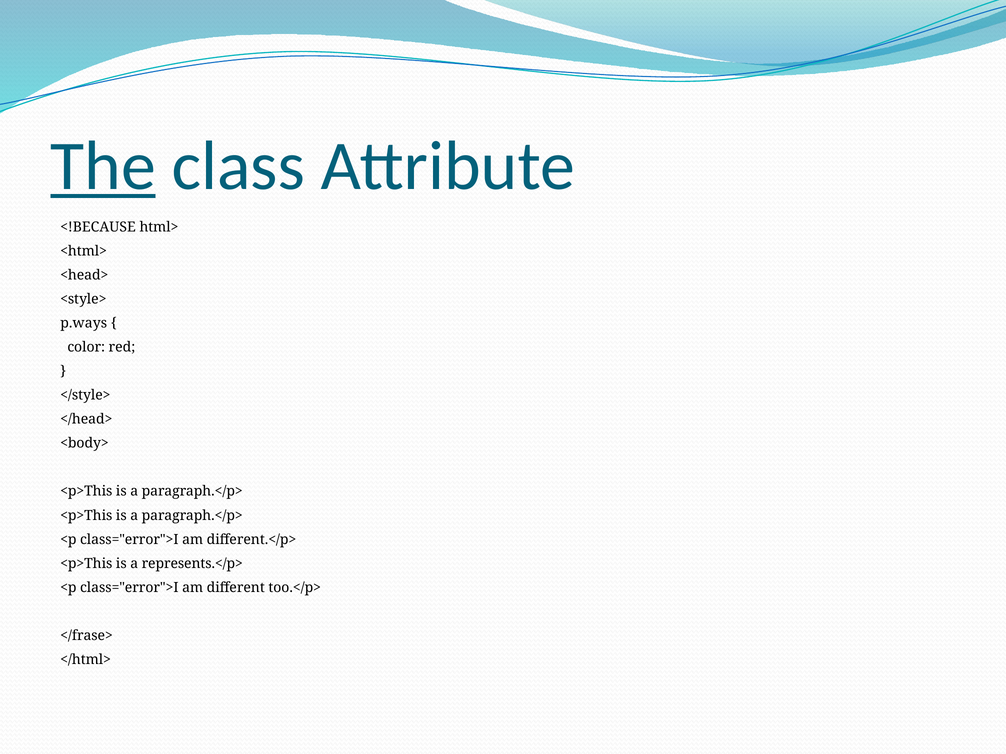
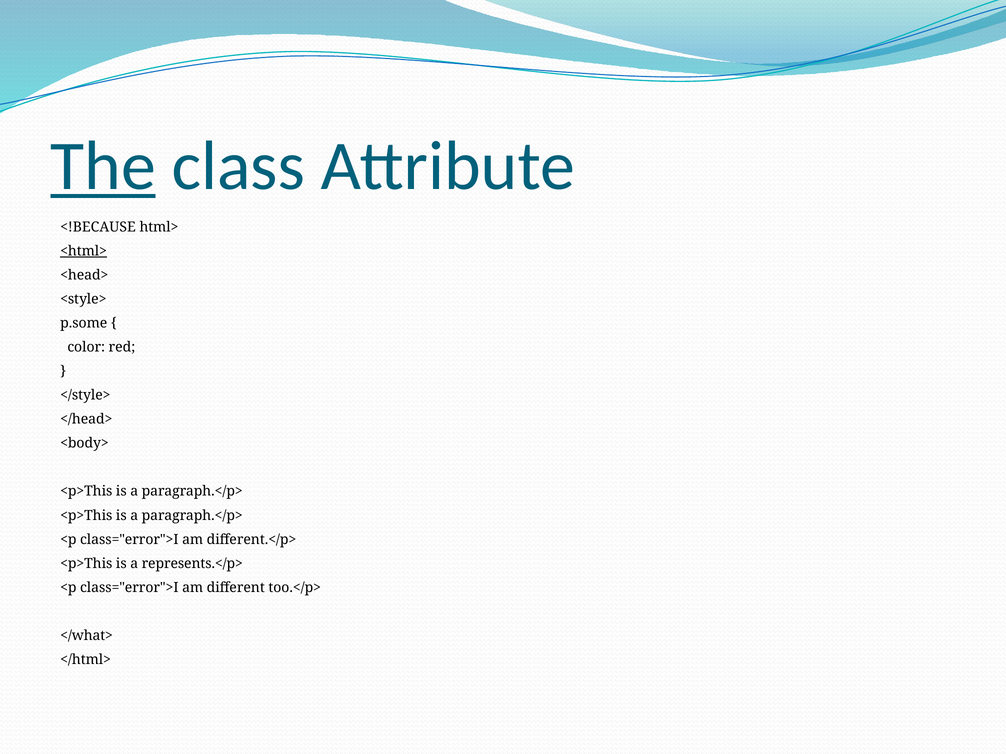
<html> underline: none -> present (84, 251)
p.ways: p.ways -> p.some (84, 323)
</frase>: </frase> -> </what> (87, 636)
